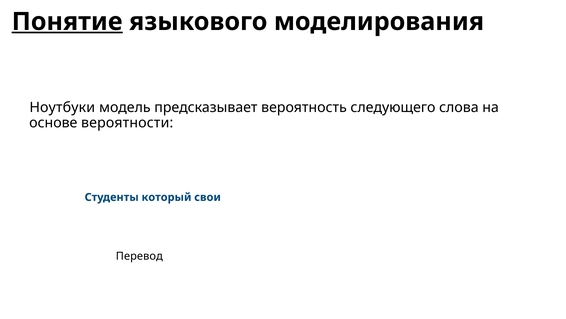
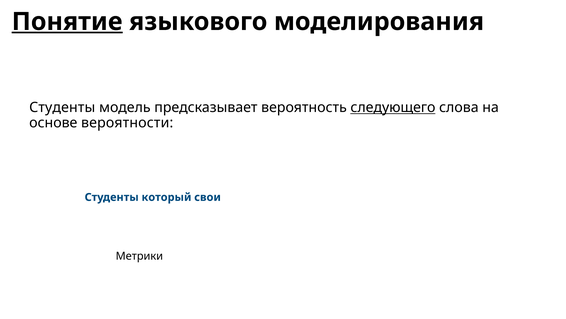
Ноутбуки: Ноутбуки -> Студенты (62, 107)
следующего underline: none -> present (393, 107)
Перевод: Перевод -> Метрики (139, 256)
